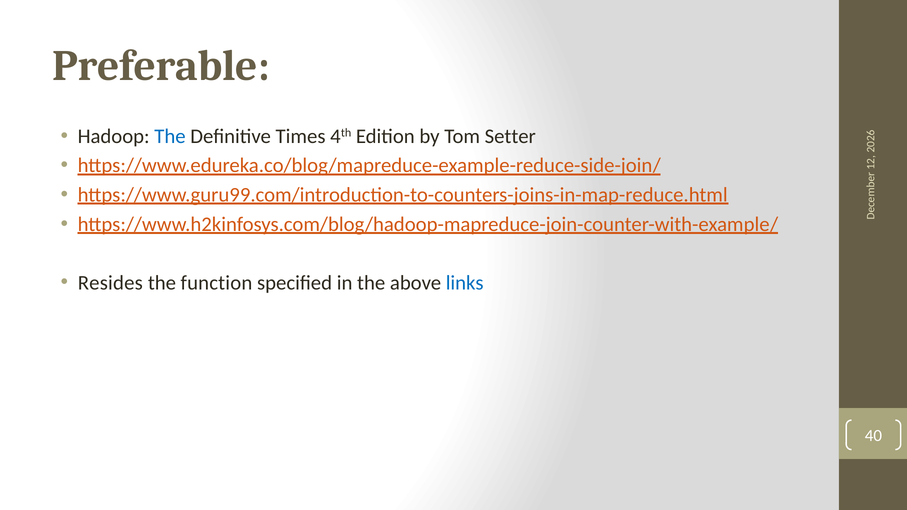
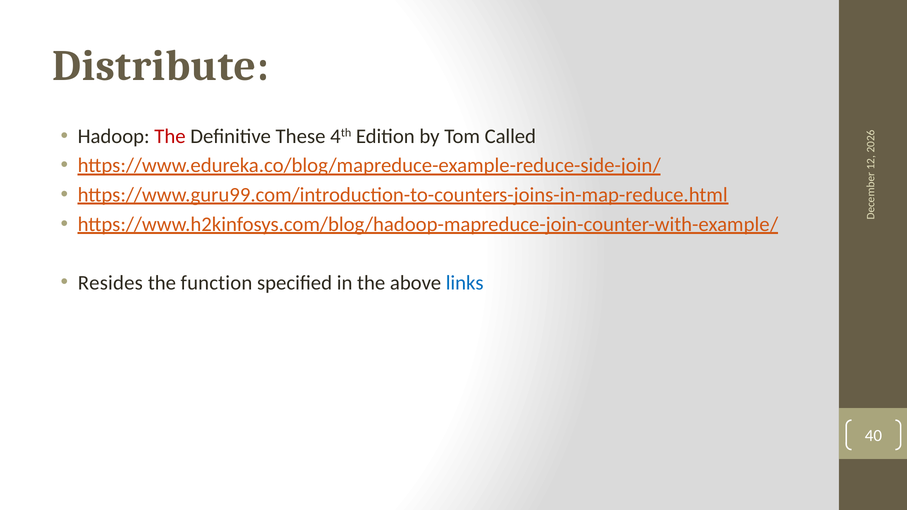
Preferable: Preferable -> Distribute (161, 66)
The colour: blue -> red (170, 136)
Times: Times -> These (301, 136)
Setter: Setter -> Called (510, 136)
